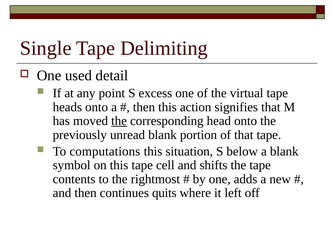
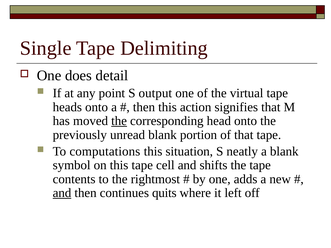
used: used -> does (78, 76)
excess: excess -> output (155, 93)
below: below -> neatly (242, 151)
and underline: none -> present (62, 193)
